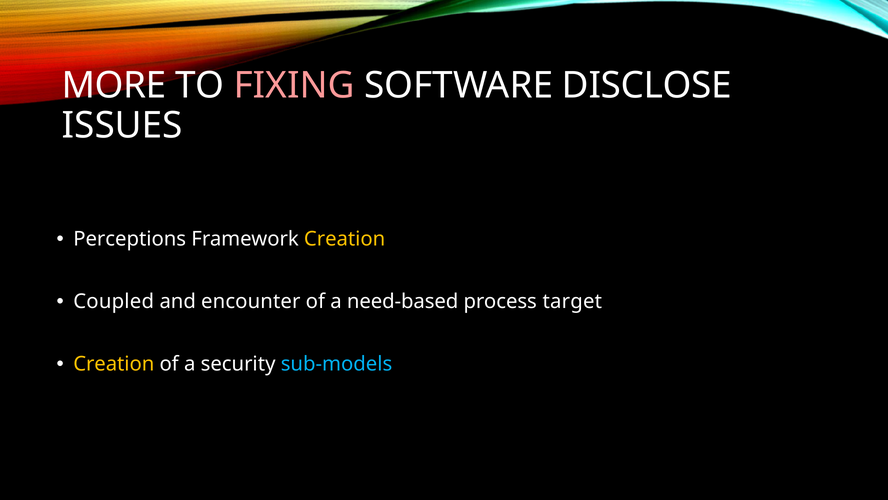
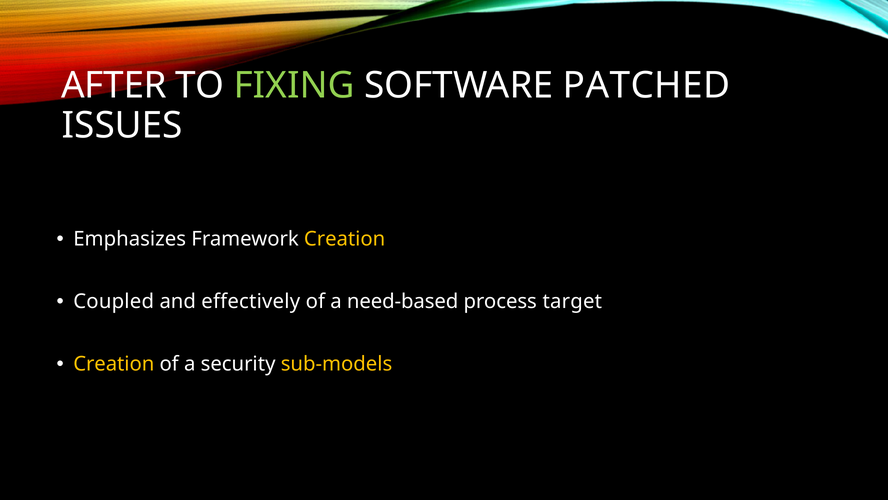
MORE: MORE -> AFTER (114, 85)
FIXING colour: pink -> light green (294, 85)
DISCLOSE: DISCLOSE -> PATCHED (647, 85)
Perceptions: Perceptions -> Emphasizes (130, 239)
encounter: encounter -> effectively (251, 301)
sub-models colour: light blue -> yellow (337, 364)
